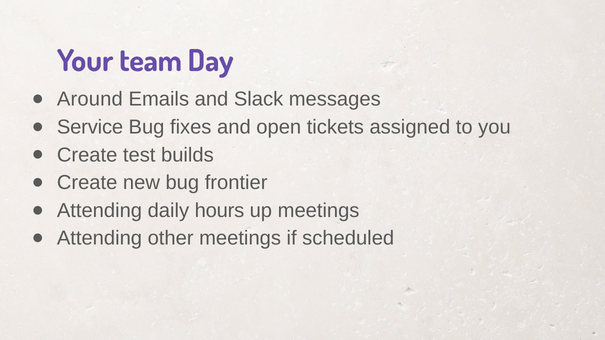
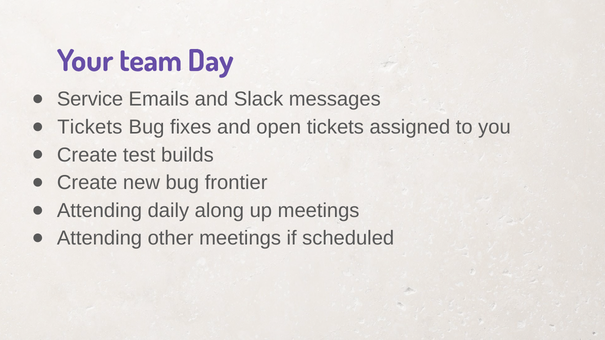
Around: Around -> Service (90, 99)
Service: Service -> Tickets (90, 127)
hours: hours -> along (219, 211)
